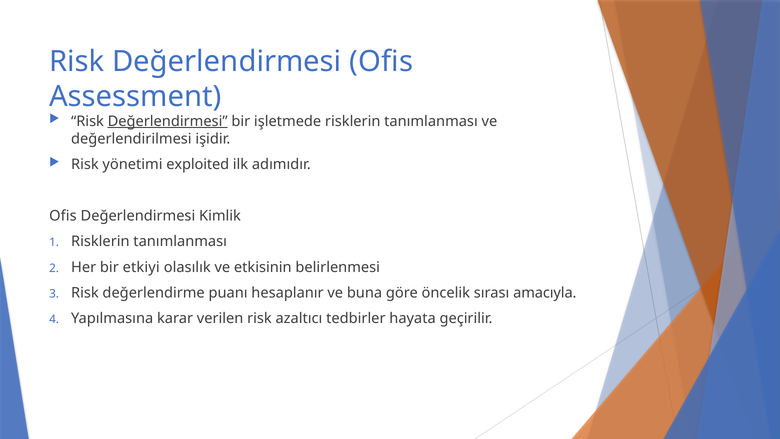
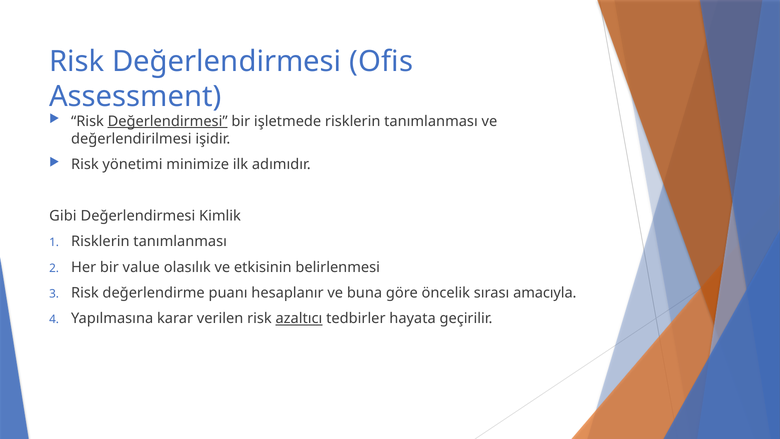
exploited: exploited -> minimize (198, 164)
Ofis: Ofis -> Gibi (63, 216)
etkiyi: etkiyi -> value (141, 267)
azaltıcı underline: none -> present (299, 318)
